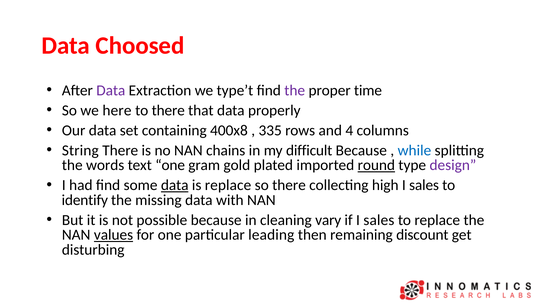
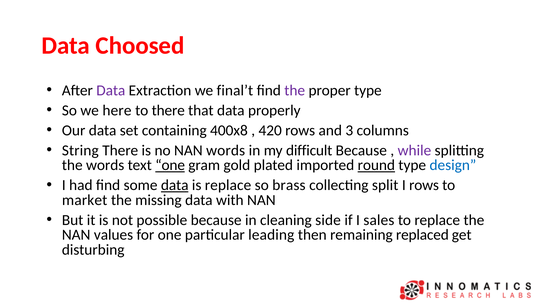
type’t: type’t -> final’t (235, 90)
proper time: time -> type (368, 90)
335: 335 -> 420 (270, 130)
4: 4 -> 3 (349, 130)
NAN chains: chains -> words (226, 150)
while colour: blue -> purple (414, 150)
one underline: none -> present (170, 165)
design colour: purple -> blue (453, 165)
so there: there -> brass (289, 185)
high: high -> split (385, 185)
sales: sales -> rows (424, 185)
identify: identify -> market (85, 200)
vary: vary -> side (328, 220)
values underline: present -> none (114, 235)
discount: discount -> replaced (422, 235)
